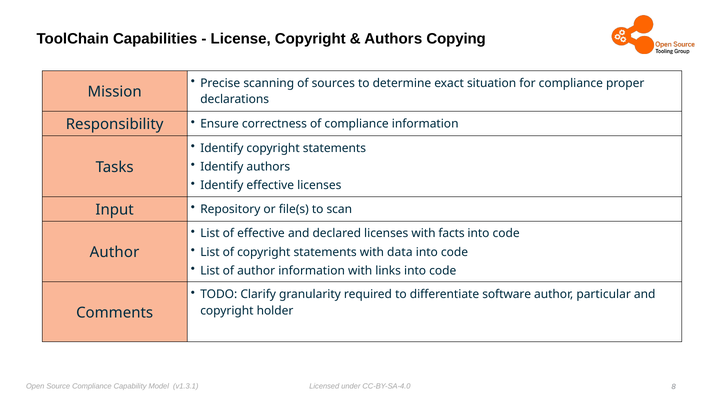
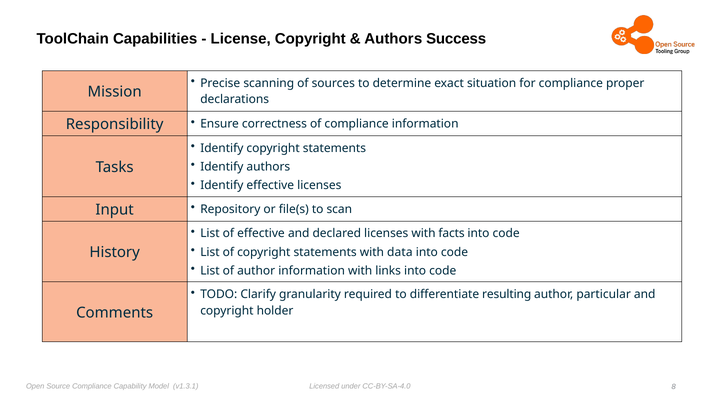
Copying: Copying -> Success (456, 39)
Author: Author -> History (115, 252)
software: software -> resulting (507, 294)
